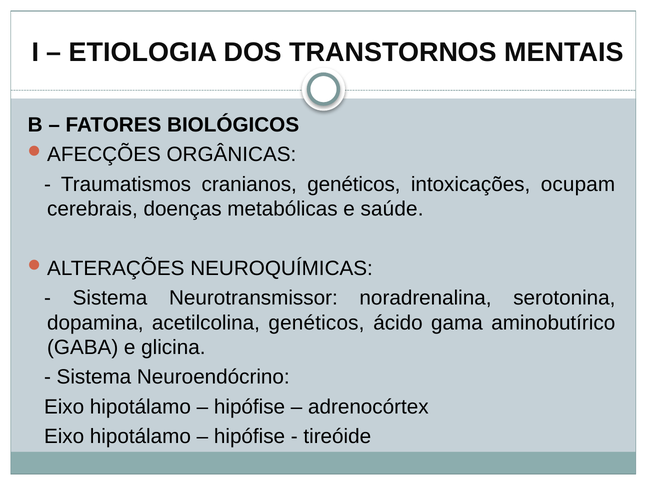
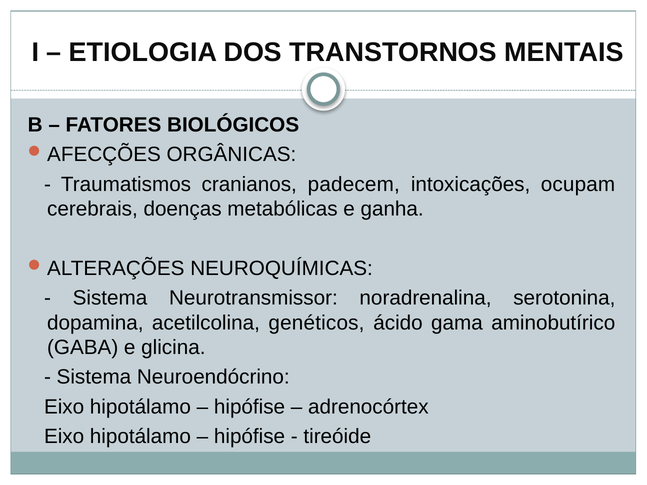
cranianos genéticos: genéticos -> padecem (354, 184)
saúde: saúde -> ganha (392, 209)
